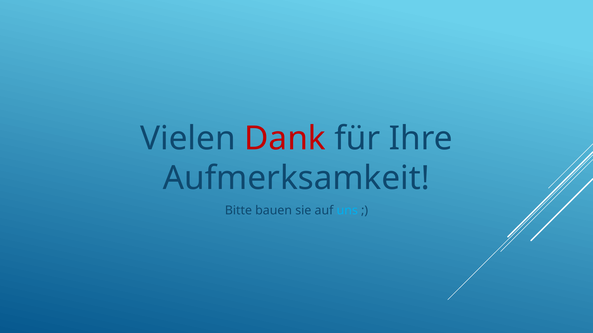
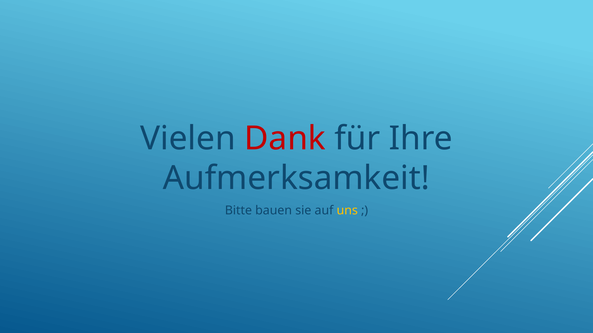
uns colour: light blue -> yellow (347, 211)
